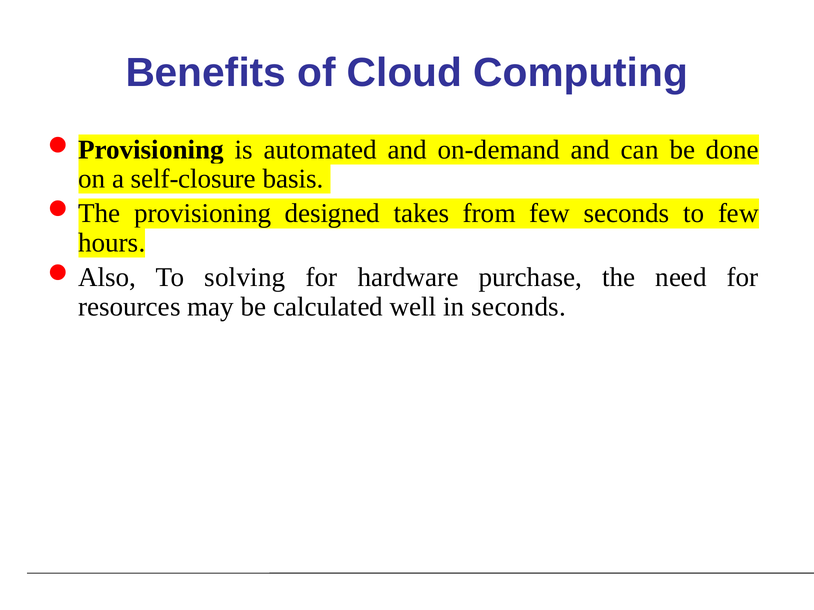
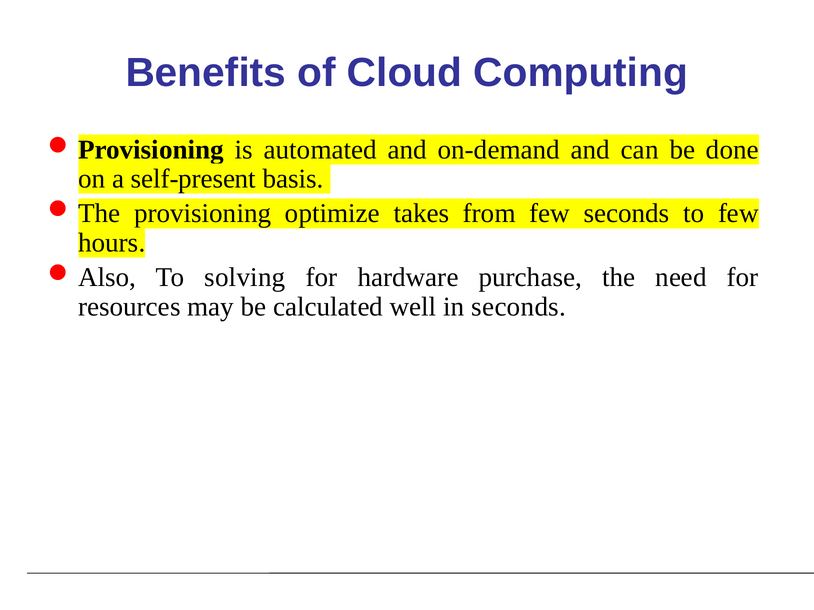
self-closure: self-closure -> self-present (193, 179)
designed: designed -> optimize (332, 214)
